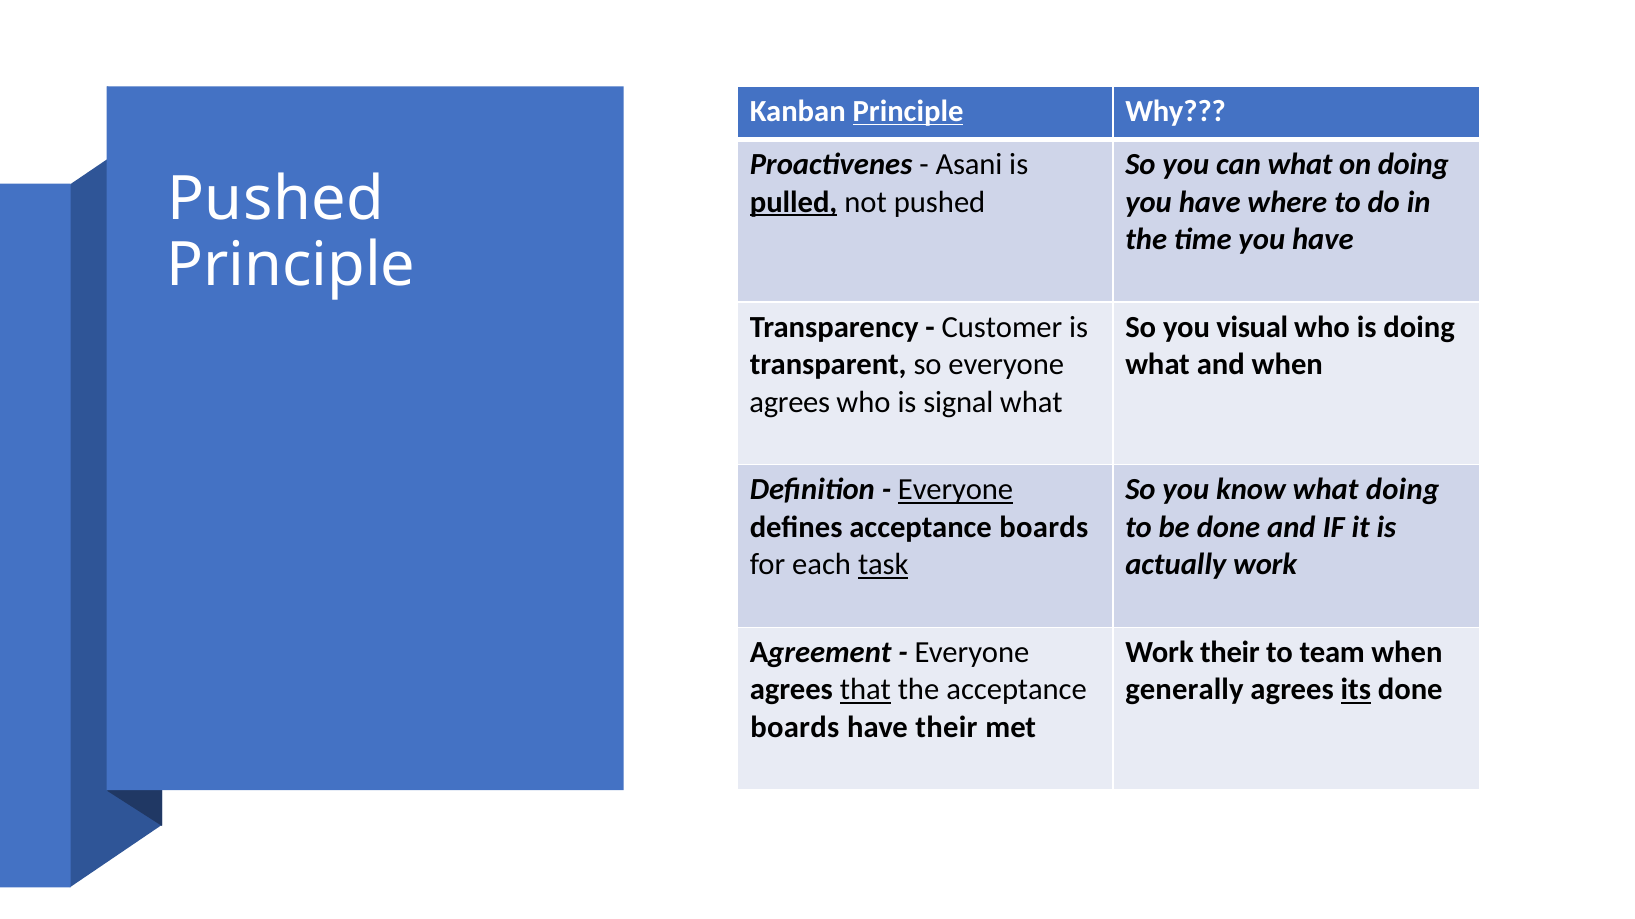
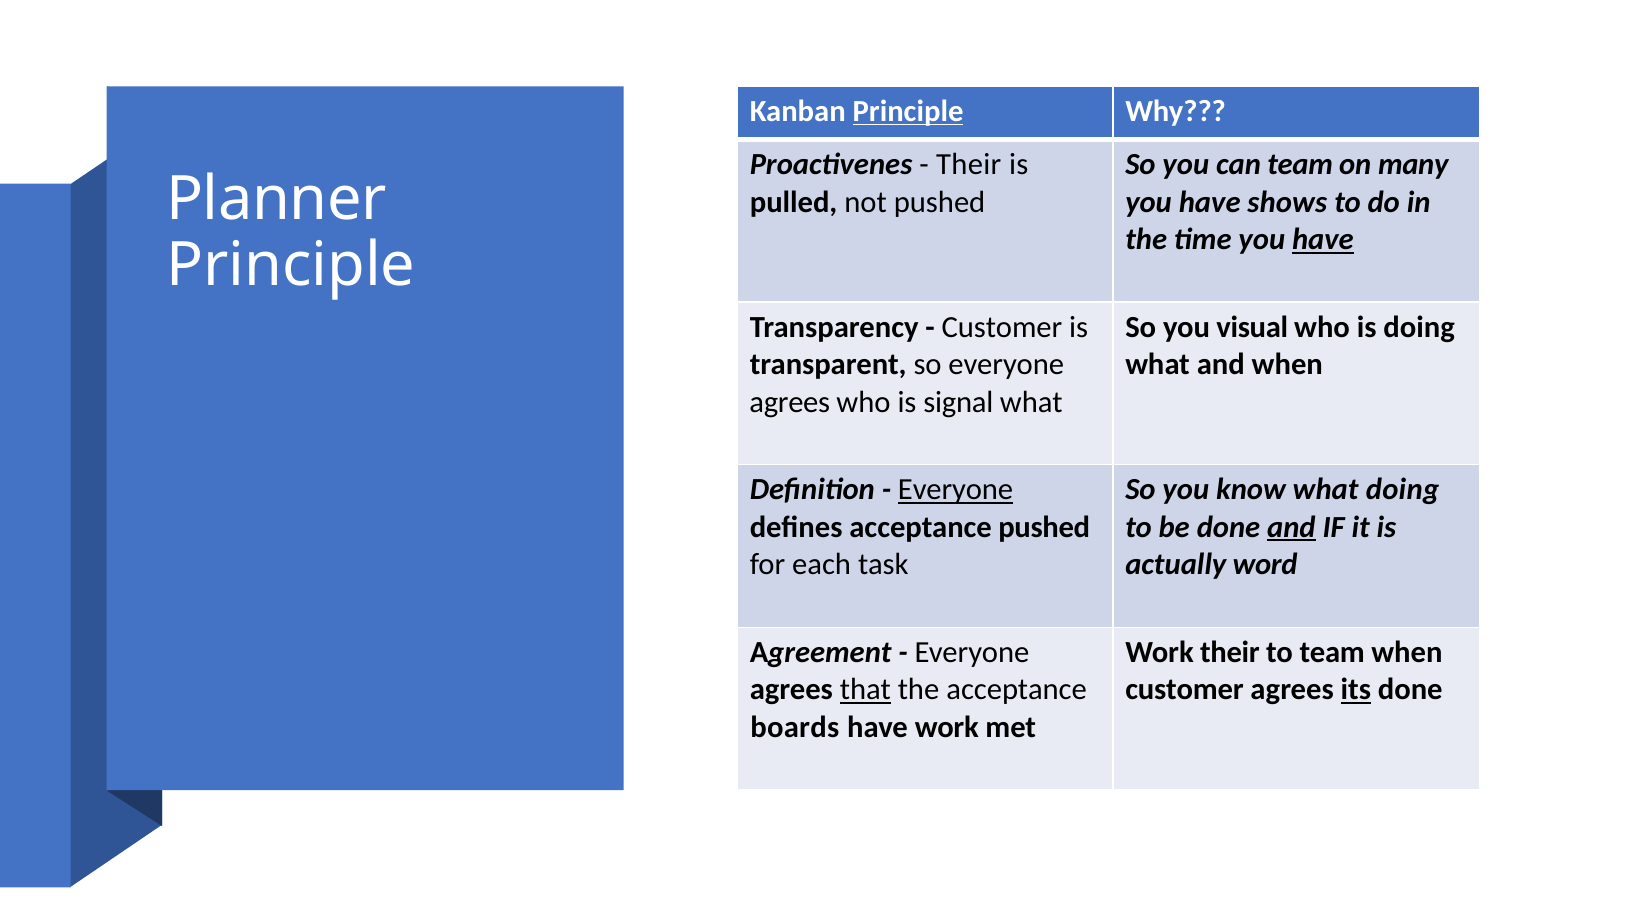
Asani: Asani -> Their (969, 165)
can what: what -> team (1300, 165)
on doing: doing -> many (1413, 165)
Pushed: Pushed -> Planner (276, 199)
pulled underline: present -> none (794, 202)
where: where -> shows (1287, 202)
have underline: none -> present (1323, 240)
defines acceptance boards: boards -> pushed (1044, 528)
and underline: none -> present (1291, 528)
task underline: present -> none (883, 565)
actually work: work -> word (1265, 565)
generally: generally -> customer (1185, 690)
have their: their -> work (947, 728)
